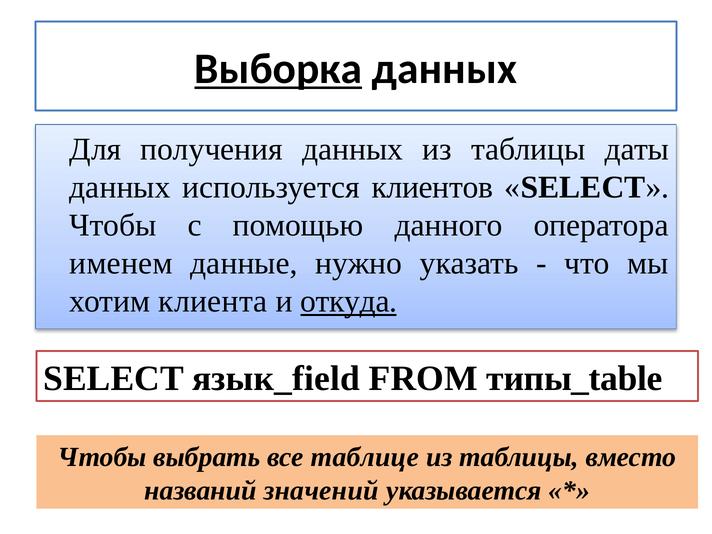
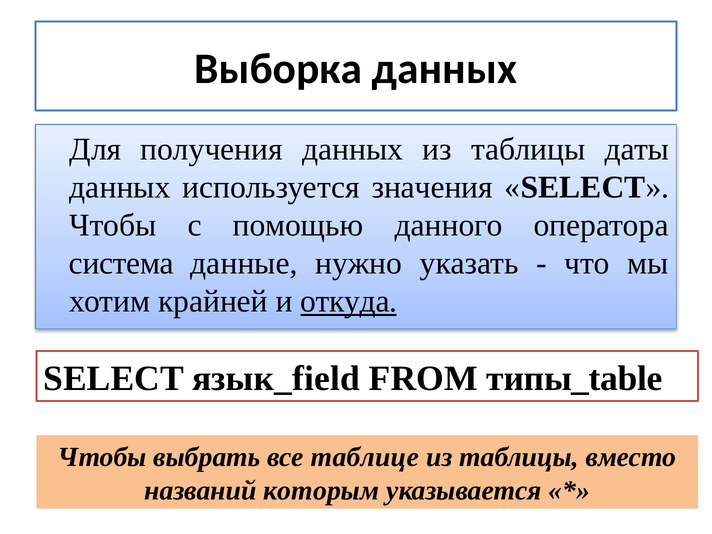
Выборка underline: present -> none (278, 69)
клиентов: клиентов -> значения (432, 187)
именем: именем -> система (121, 263)
клиента: клиента -> крайней (213, 301)
значений: значений -> которым (321, 490)
